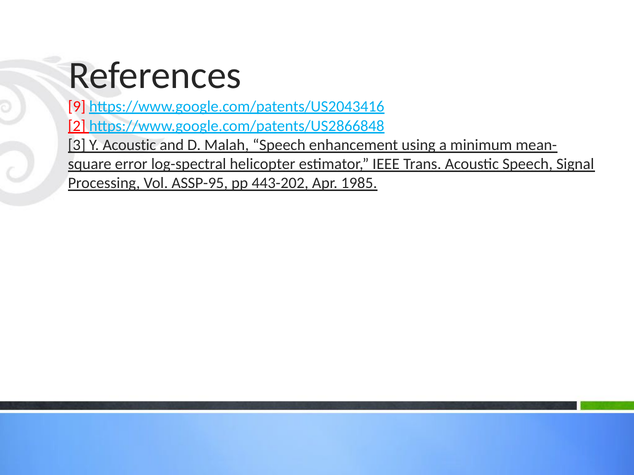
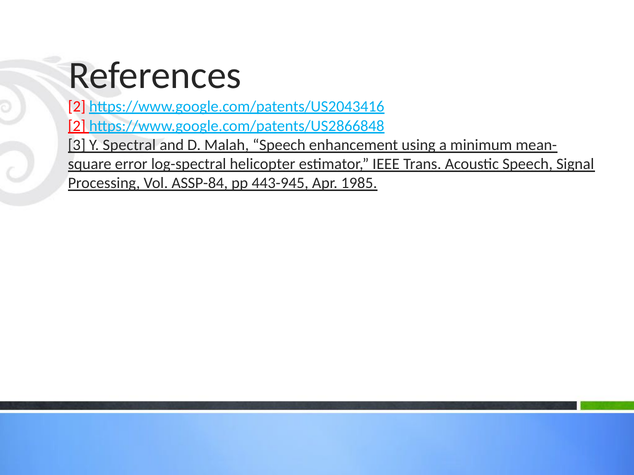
9: 9 -> 2 (77, 107)
Y Acoustic: Acoustic -> Spectral (129, 145)
ASSP-95: ASSP-95 -> ASSP-84 (200, 183)
443-202: 443-202 -> 443-945 (280, 183)
